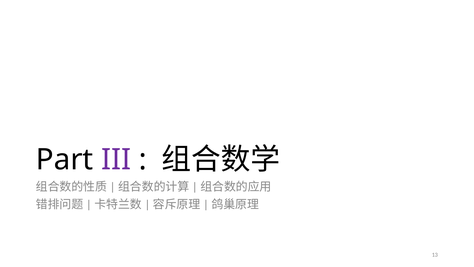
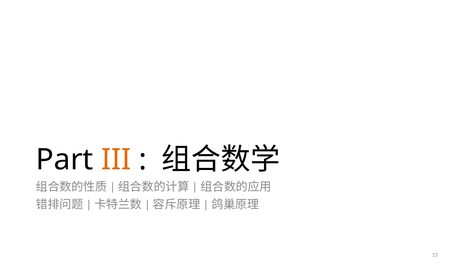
III colour: purple -> orange (116, 159)
